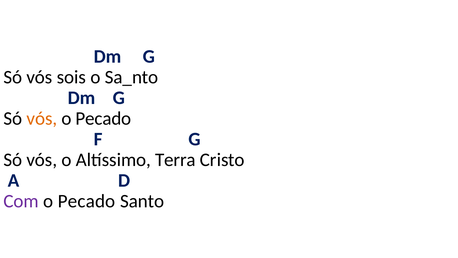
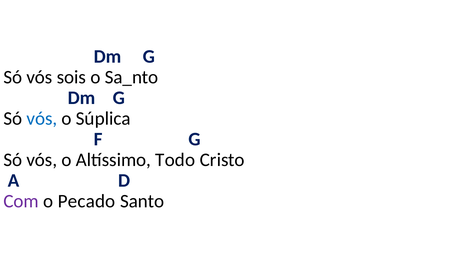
vós colour: orange -> blue (42, 118)
Pecado: Pecado -> Súplica (103, 118)
Terra: Terra -> Todo (175, 160)
